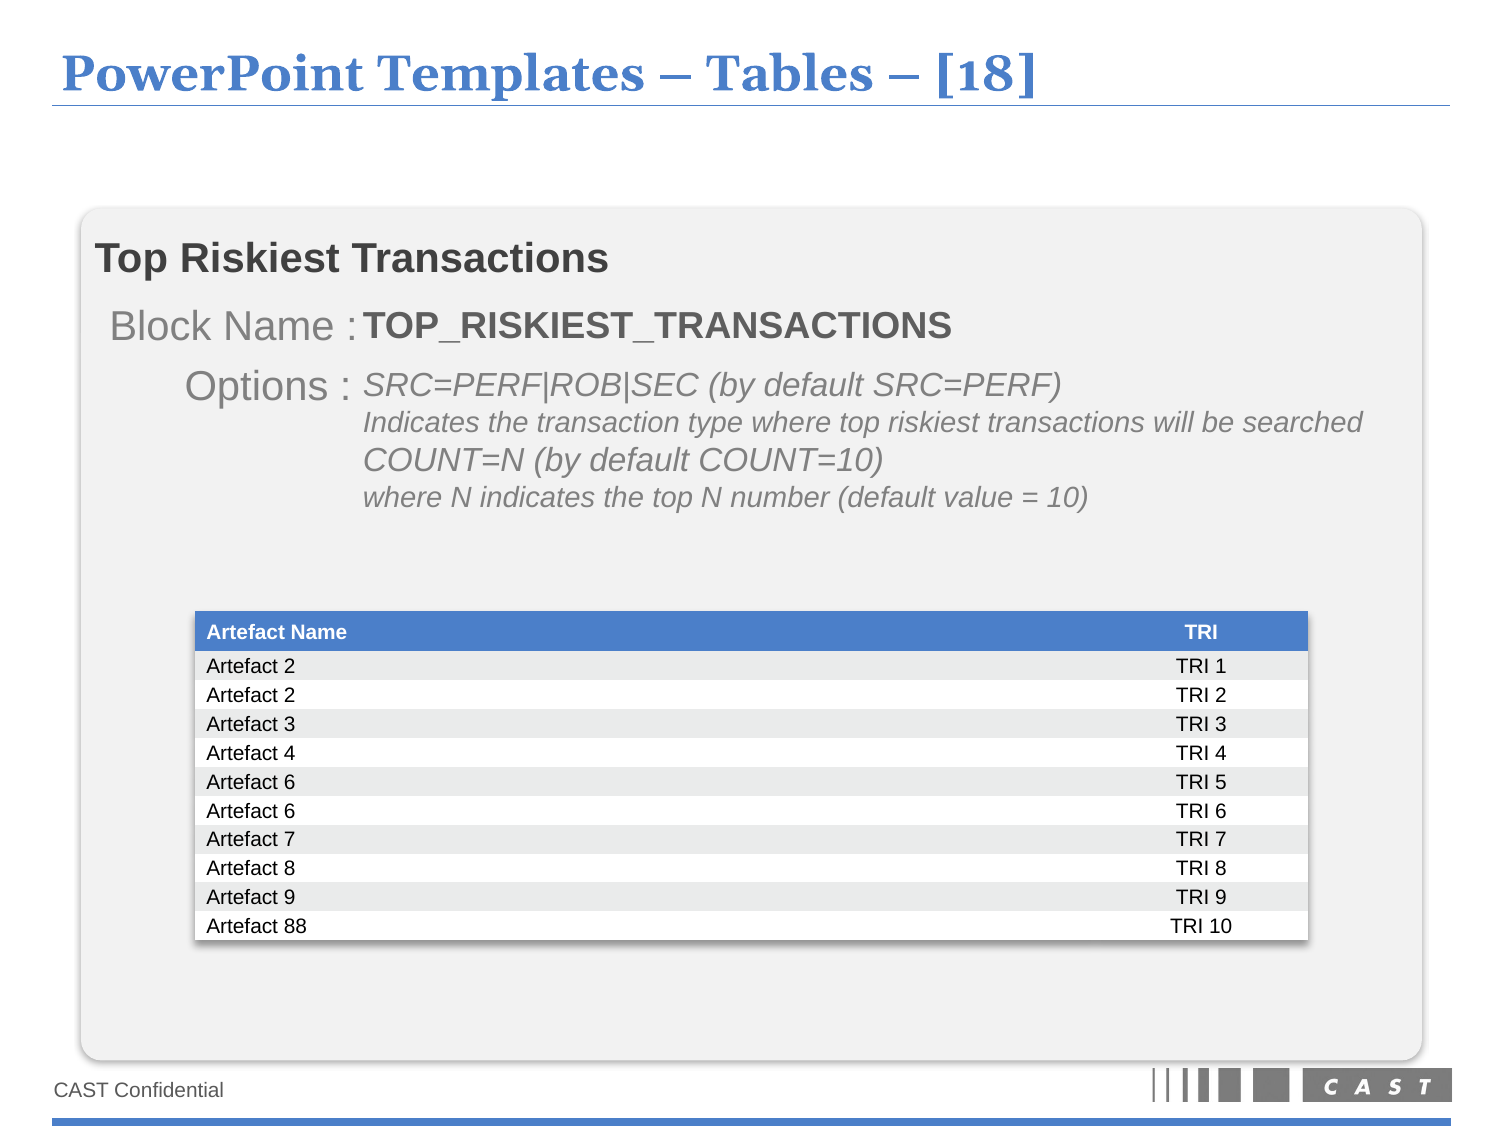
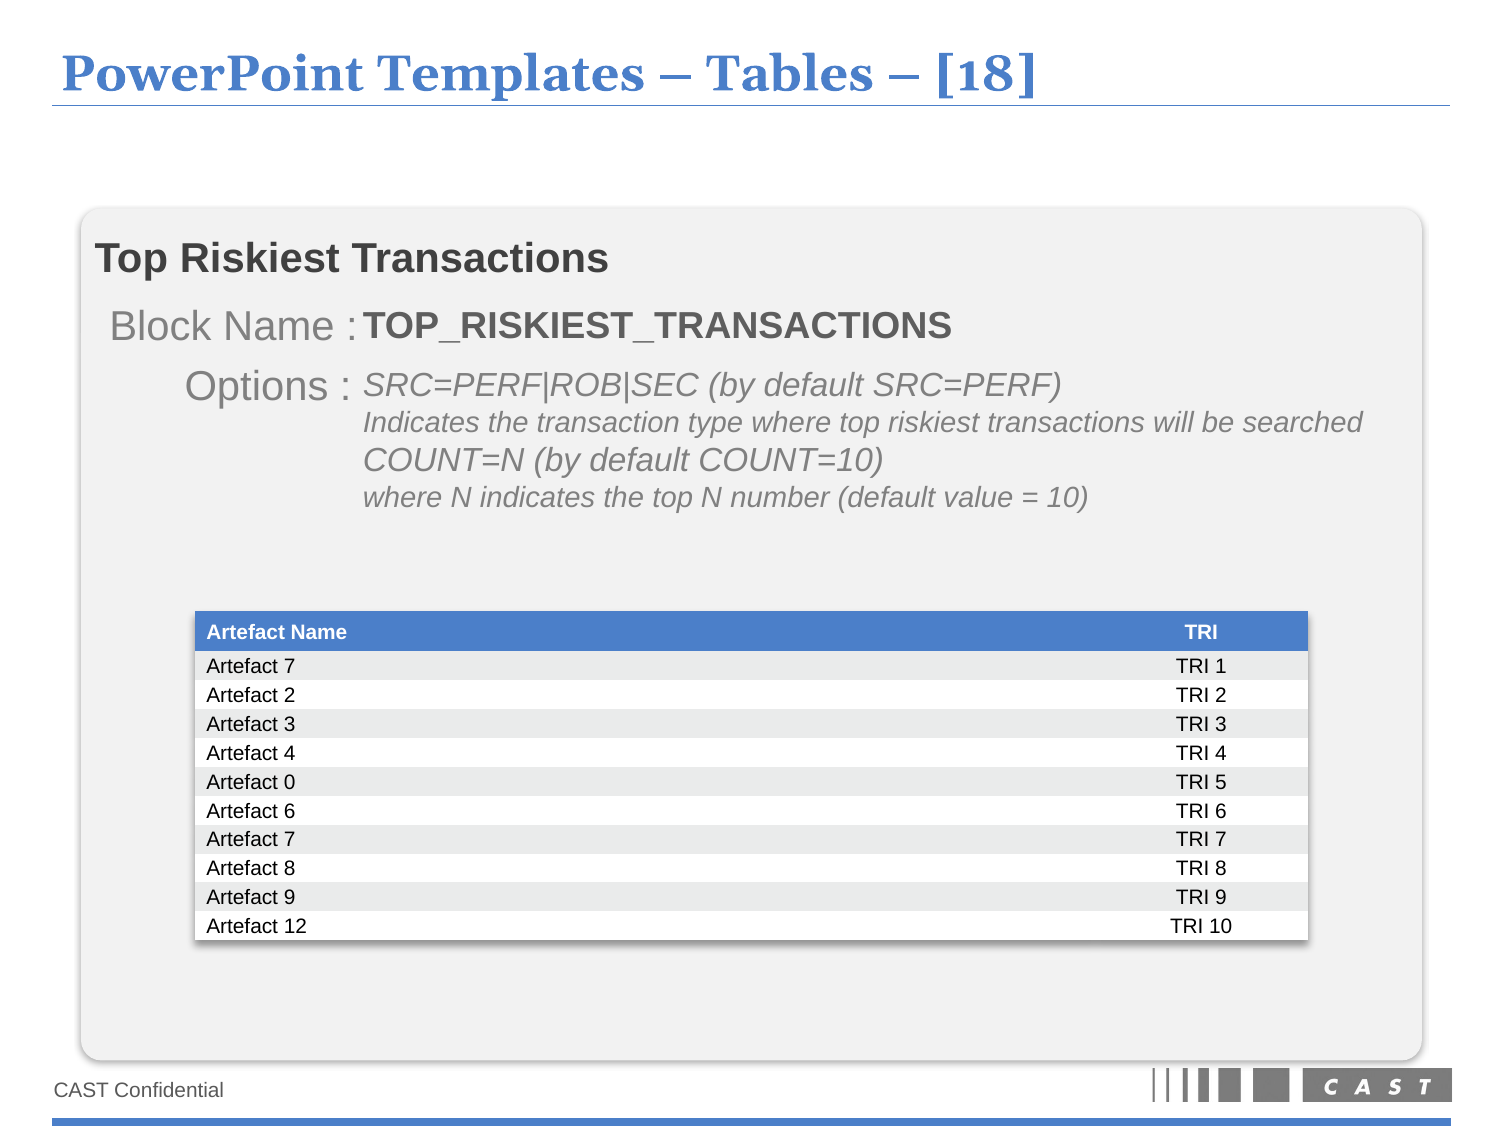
2: 2 -> 7 (290, 667)
6: 6 -> 0 (290, 782)
88: 88 -> 12 (295, 927)
